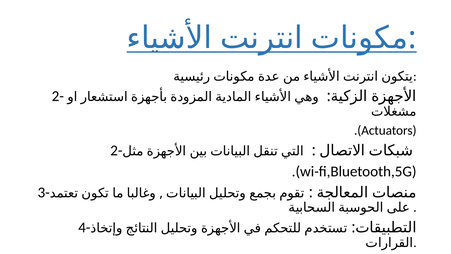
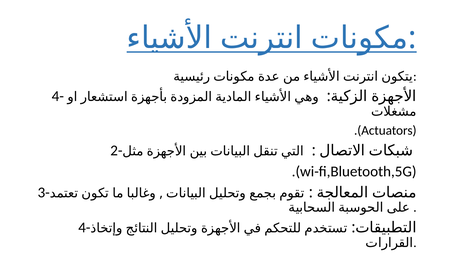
2-: 2- -> 4- (58, 96)
